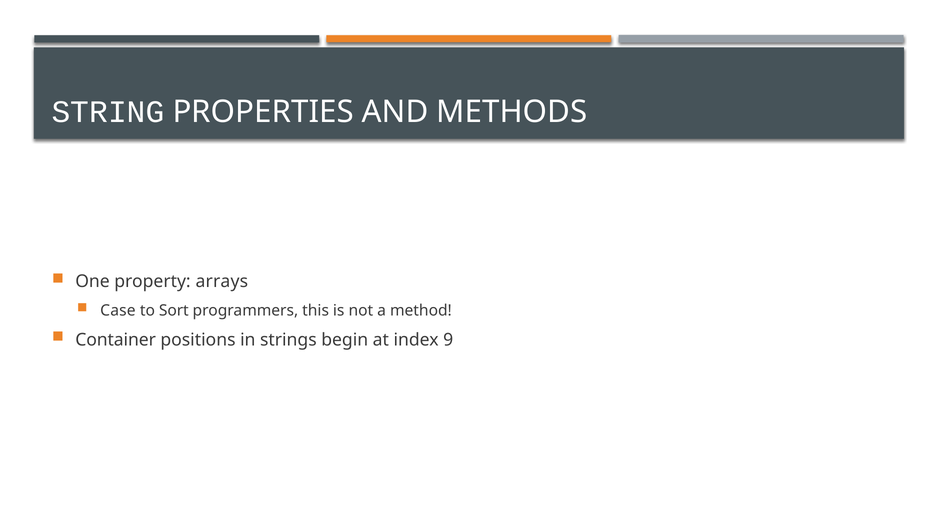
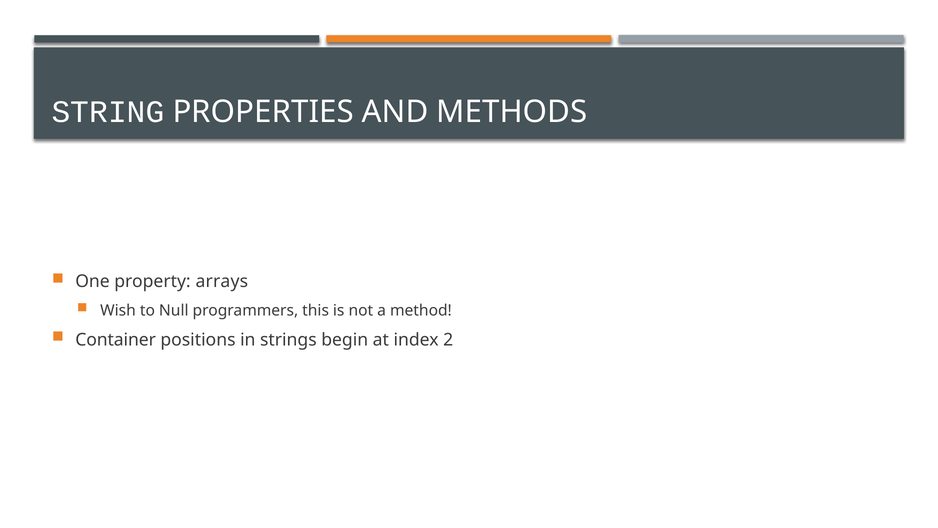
Case: Case -> Wish (118, 310)
Sort: Sort -> Null (174, 310)
9: 9 -> 2 (448, 340)
